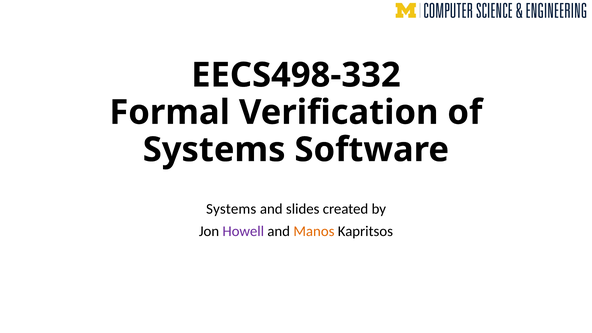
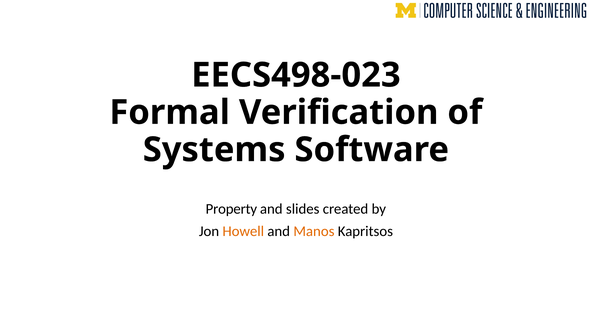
EECS498-332: EECS498-332 -> EECS498-023 (296, 75)
Systems: Systems -> Property (231, 209)
Howell colour: purple -> orange (243, 231)
